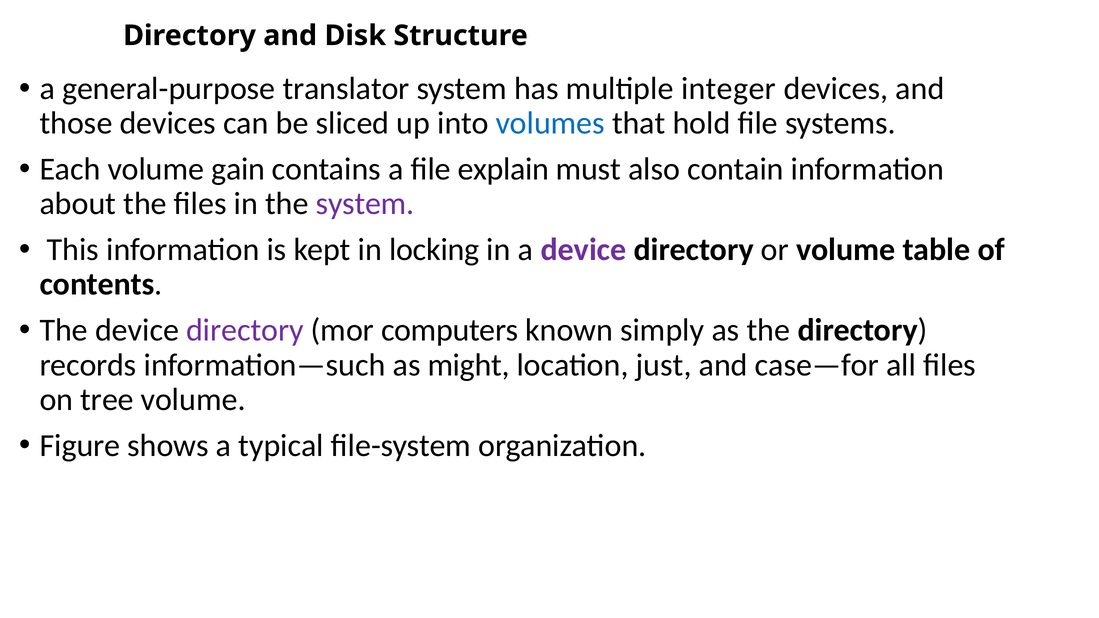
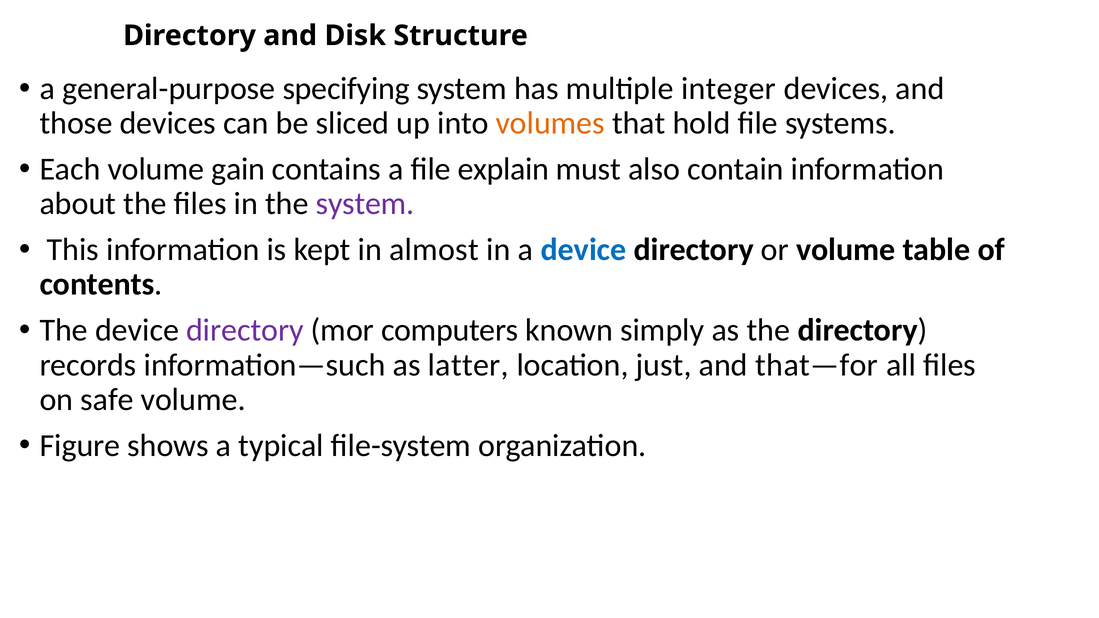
translator: translator -> specifying (346, 89)
volumes colour: blue -> orange (550, 123)
locking: locking -> almost (434, 250)
device colour: purple -> blue (583, 250)
might: might -> latter (468, 365)
case—for: case—for -> that—for (817, 365)
tree: tree -> safe (107, 400)
